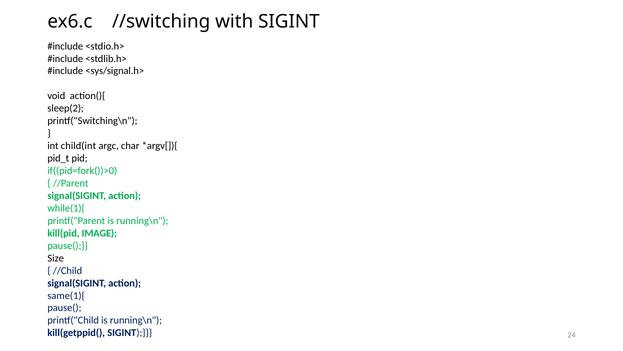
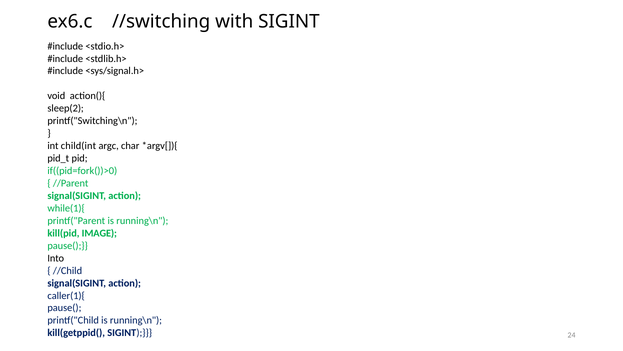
Size: Size -> Into (56, 258)
same(1){: same(1){ -> caller(1){ (66, 295)
